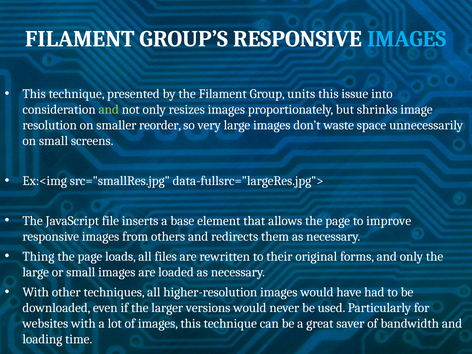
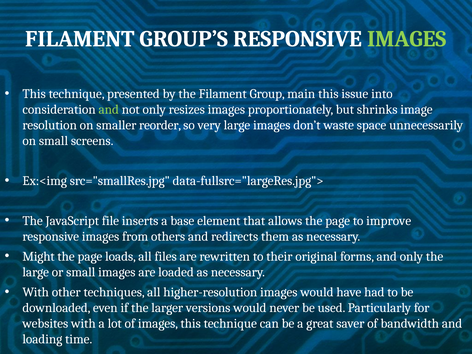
IMAGES colour: light blue -> light green (407, 39)
units: units -> main (301, 94)
Thing: Thing -> Might (39, 256)
